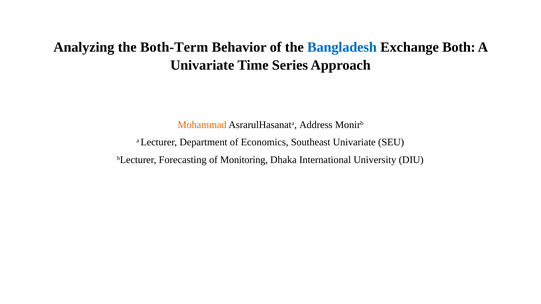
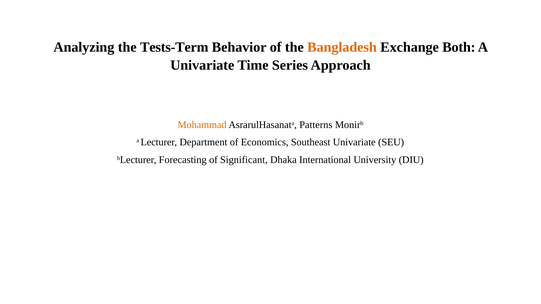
Both-Term: Both-Term -> Tests-Term (174, 47)
Bangladesh colour: blue -> orange (342, 47)
Address: Address -> Patterns (316, 125)
Monitoring: Monitoring -> Significant (244, 160)
